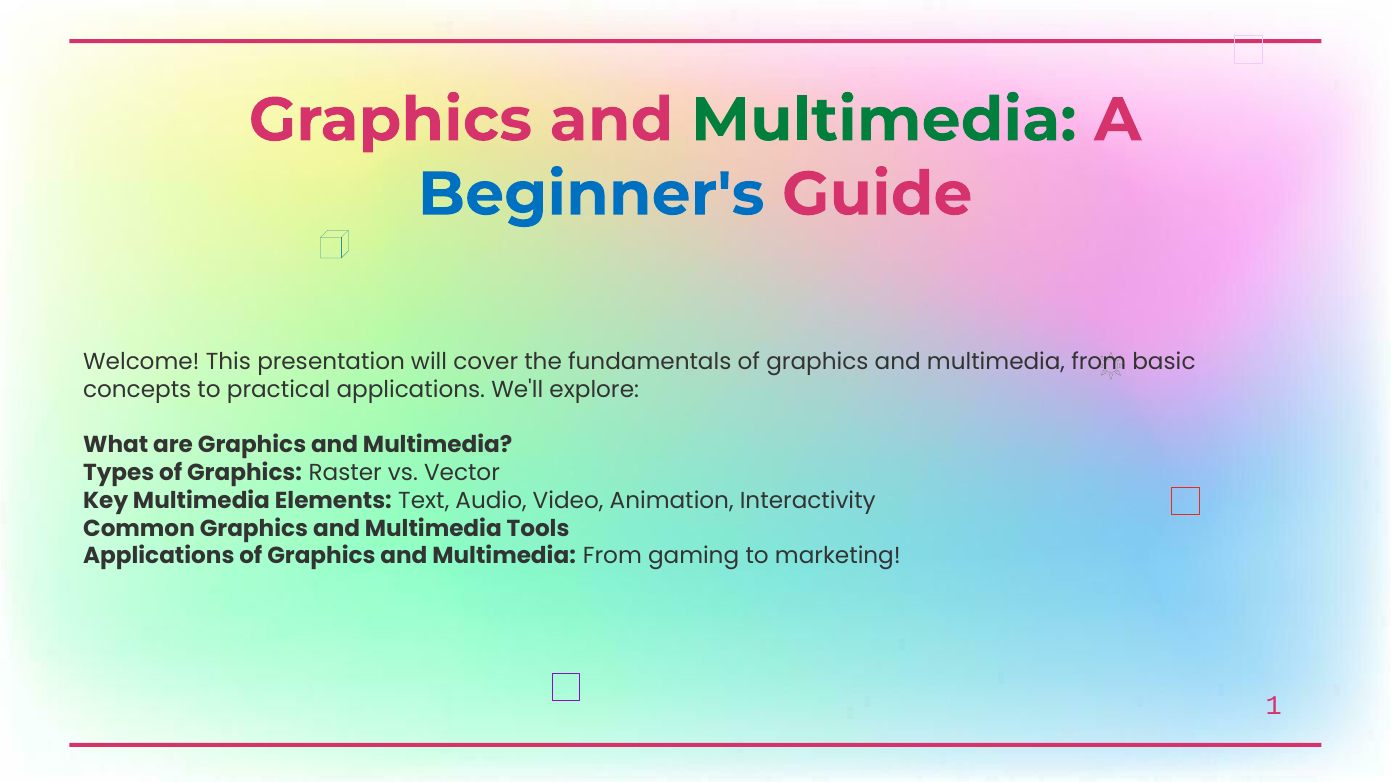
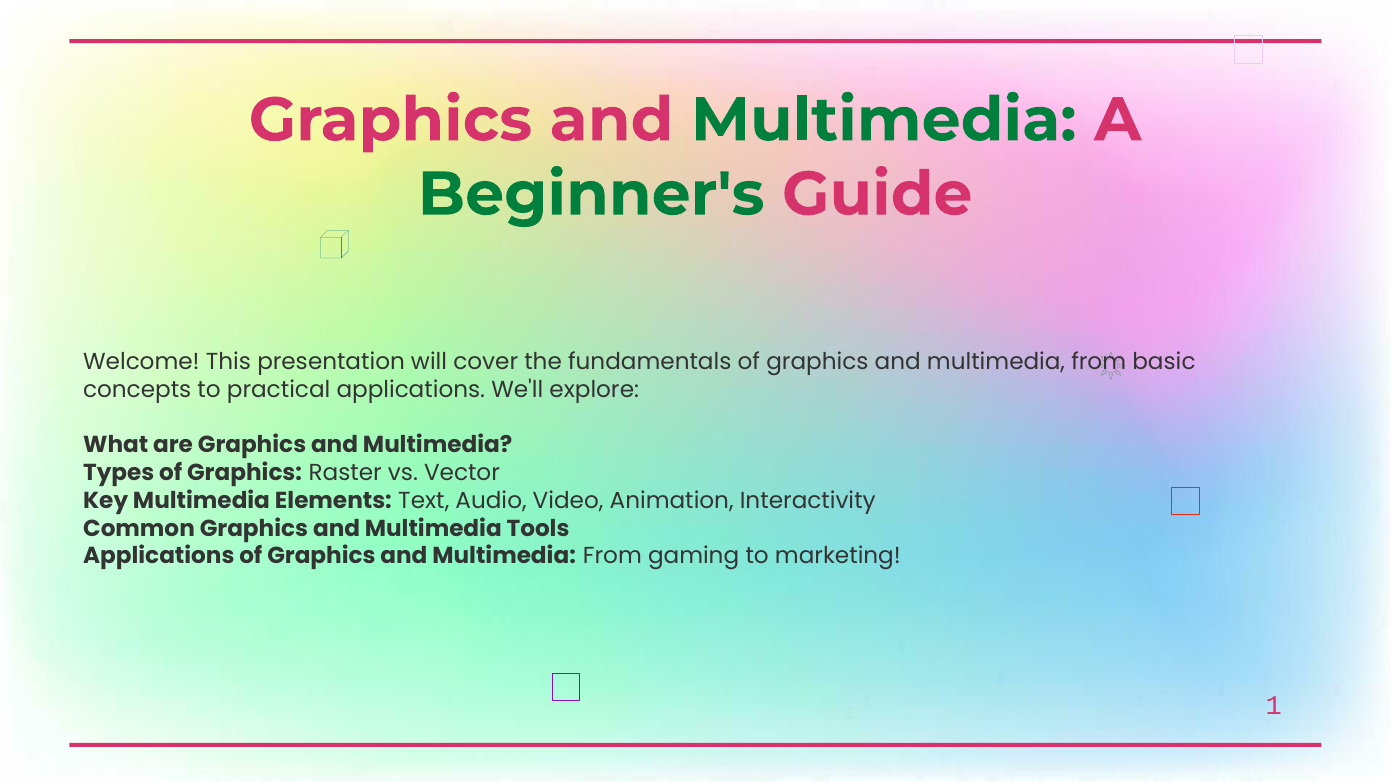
Beginner's colour: blue -> green (591, 194)
